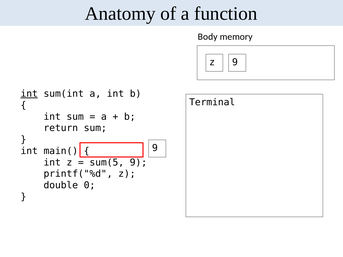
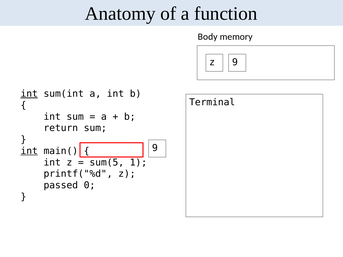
int underline: none -> present (29, 151)
sum(5 9: 9 -> 1 (138, 163)
double: double -> passed (61, 185)
